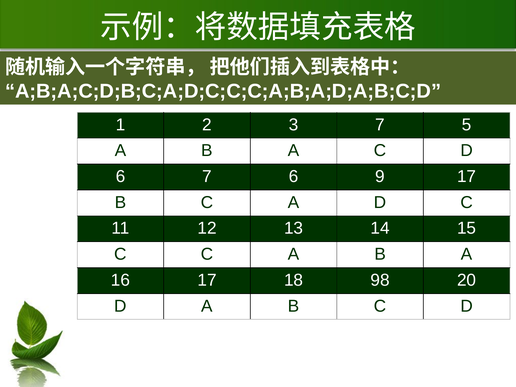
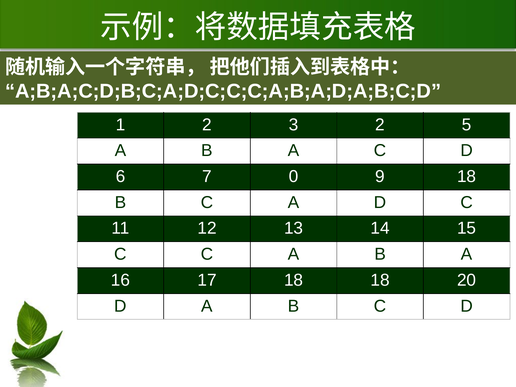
3 7: 7 -> 2 (380, 125)
7 6: 6 -> 0 (294, 177)
9 17: 17 -> 18 (467, 177)
18 98: 98 -> 18 (380, 280)
